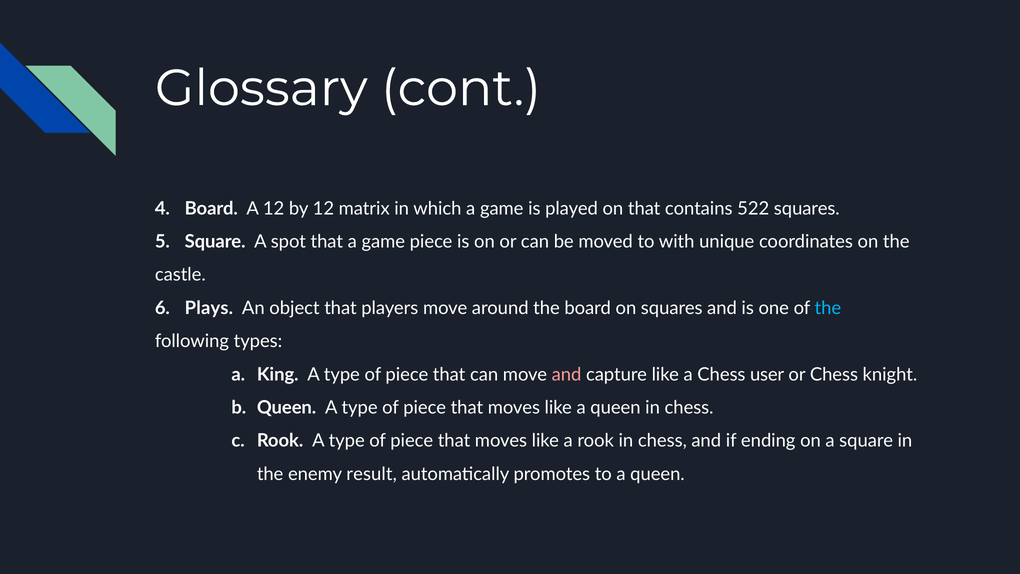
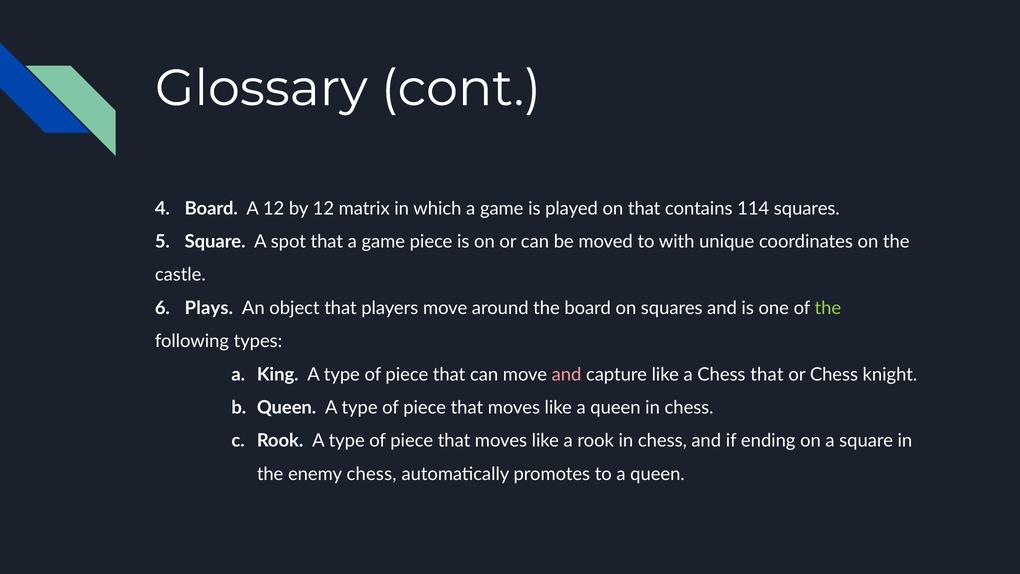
522: 522 -> 114 (753, 208)
the colour: light blue -> light green (828, 308)
Chess user: user -> that (767, 374)
enemy result: result -> chess (372, 474)
